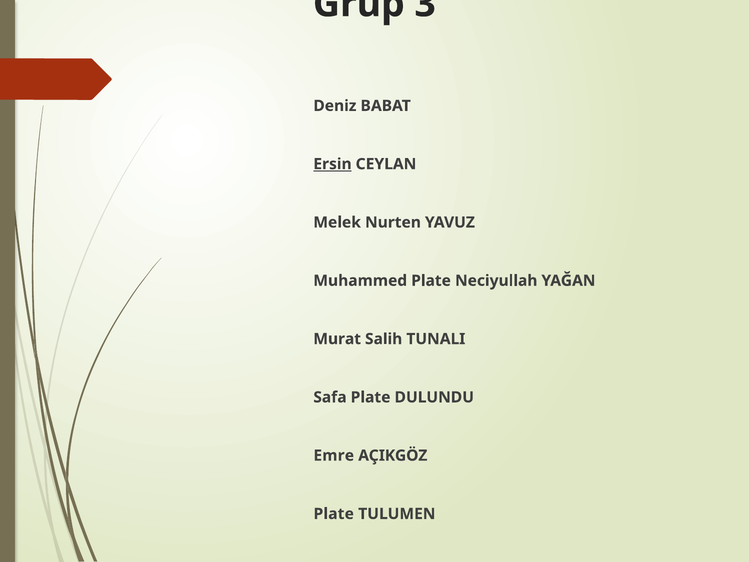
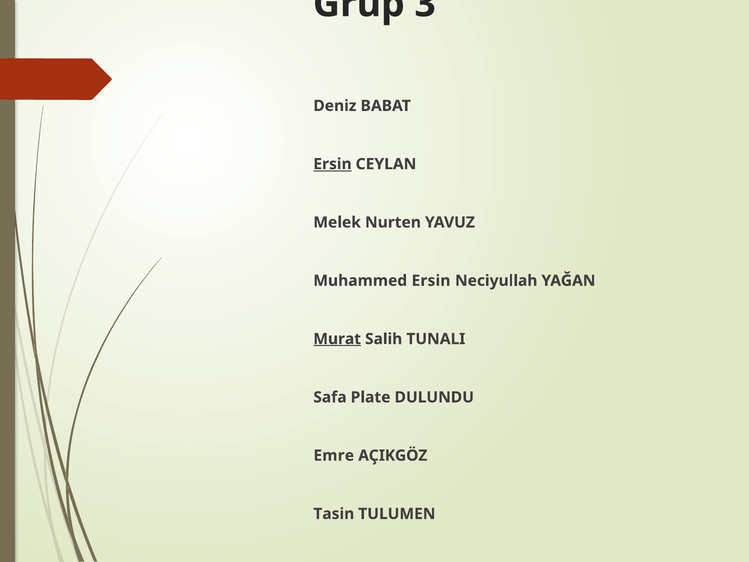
Muhammed Plate: Plate -> Ersin (431, 281)
Murat underline: none -> present (337, 339)
Plate: Plate -> Tasin (334, 514)
